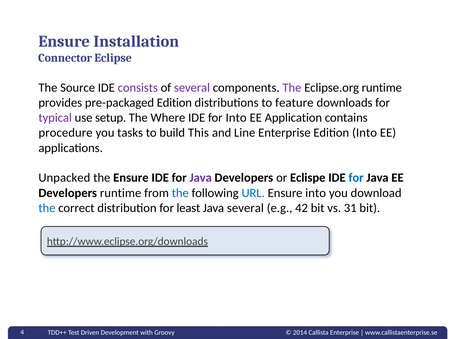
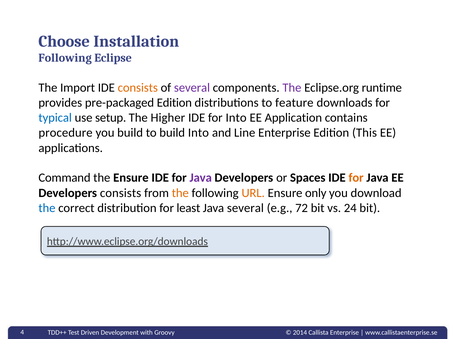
Ensure: Ensure -> Choose (64, 41)
Connector: Connector -> Following (65, 58)
Source: Source -> Import (78, 88)
consists colour: purple -> orange (138, 88)
typical colour: purple -> blue (55, 118)
Where: Where -> Higher (168, 118)
you tasks: tasks -> build (130, 133)
build This: This -> Into (198, 133)
Edition Into: Into -> This (365, 133)
Unpacked: Unpacked -> Command (64, 178)
Eclispe: Eclispe -> Spaces (308, 178)
for colour: blue -> orange (356, 178)
Developers runtime: runtime -> consists (121, 193)
the colour: blue -> orange (180, 193)
URL colour: blue -> orange (253, 193)
Ensure into: into -> only (316, 193)
42: 42 -> 72 (302, 208)
31: 31 -> 24 (350, 208)
